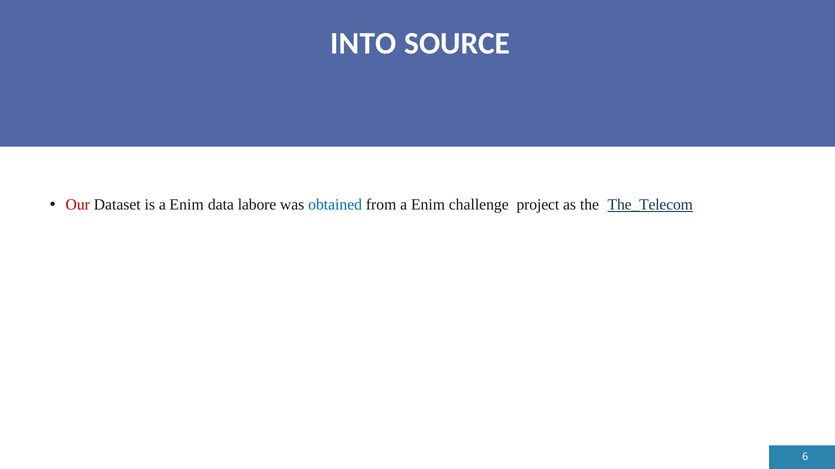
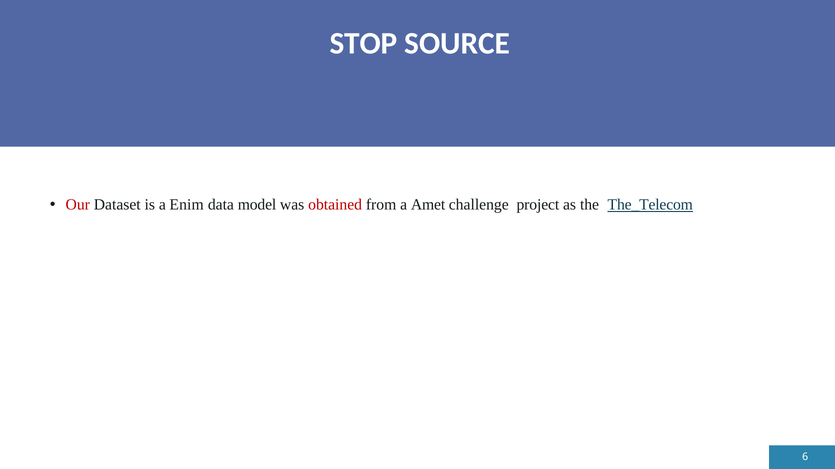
INTO: INTO -> STOP (364, 43)
labore: labore -> model (257, 205)
obtained colour: blue -> red (335, 205)
from a Enim: Enim -> Amet (428, 205)
